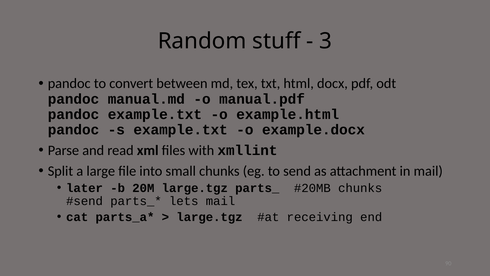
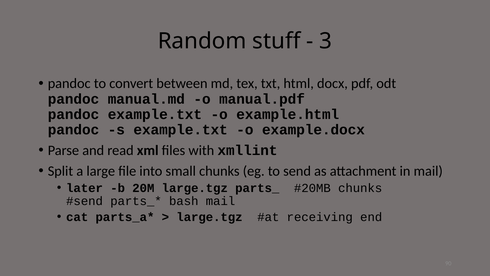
lets: lets -> bash (184, 201)
